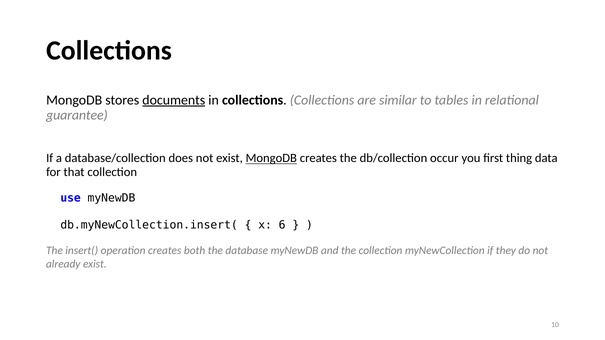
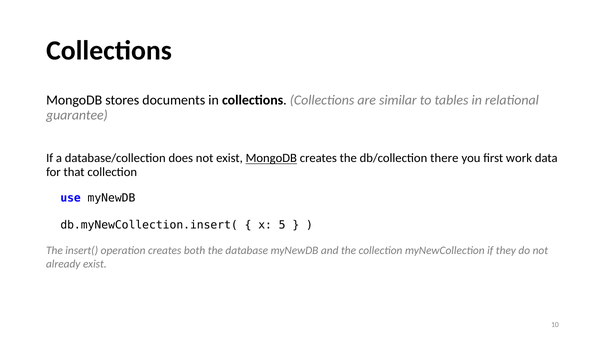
documents underline: present -> none (174, 100)
occur: occur -> there (444, 158)
thing: thing -> work (519, 158)
6: 6 -> 5 (282, 225)
